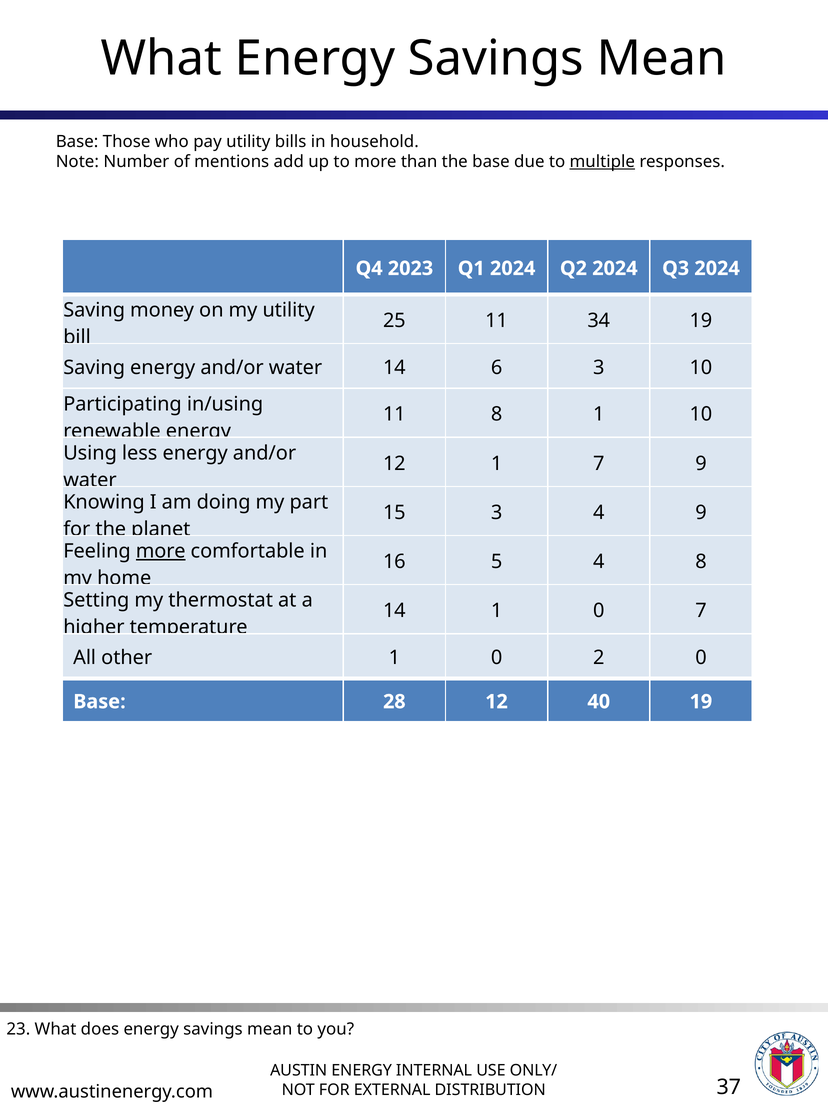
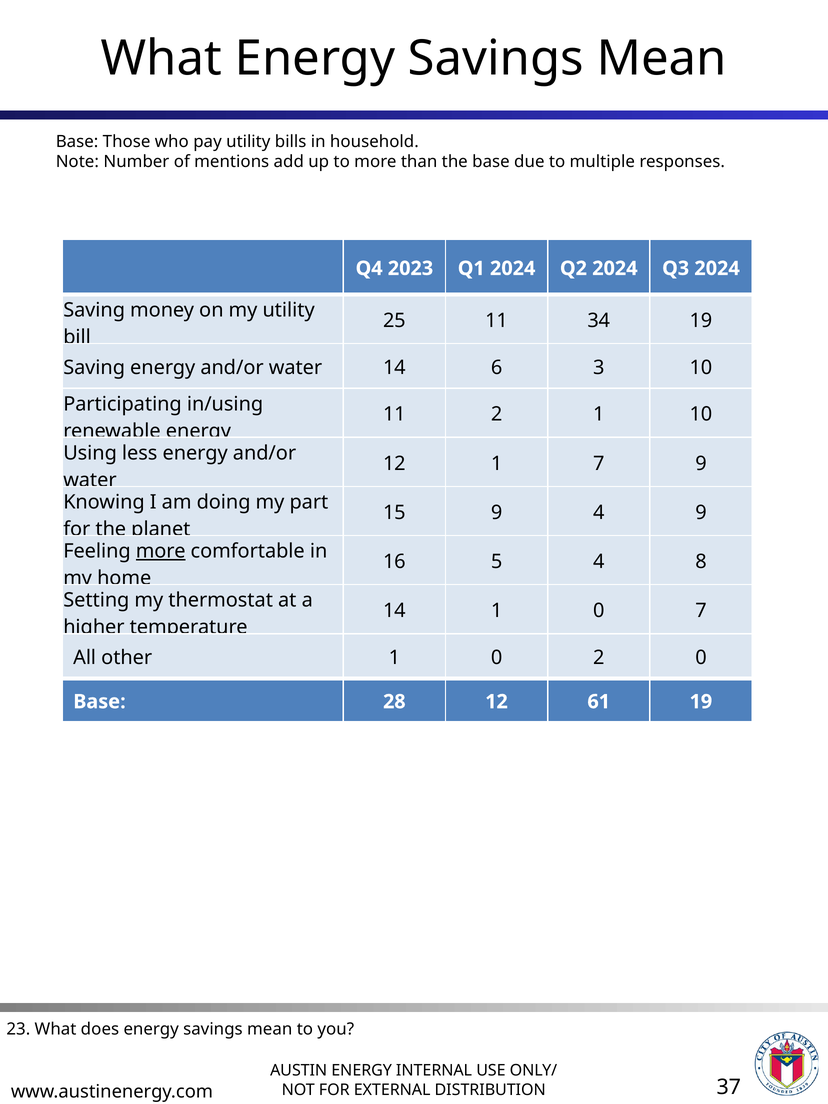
multiple underline: present -> none (602, 162)
11 8: 8 -> 2 (497, 414)
15 3: 3 -> 9 (497, 513)
40: 40 -> 61 (599, 702)
